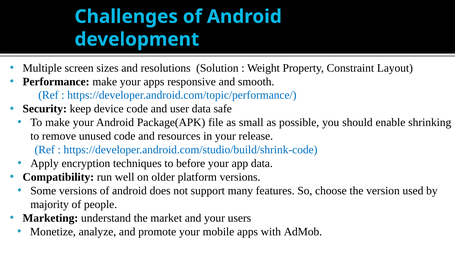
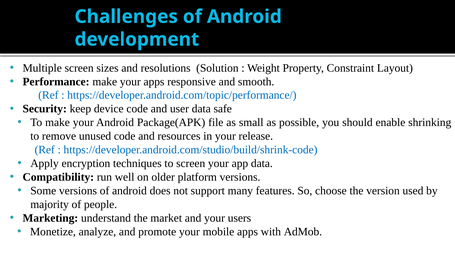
to before: before -> screen (191, 163)
